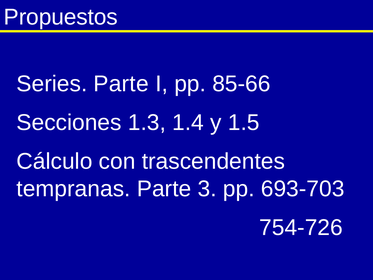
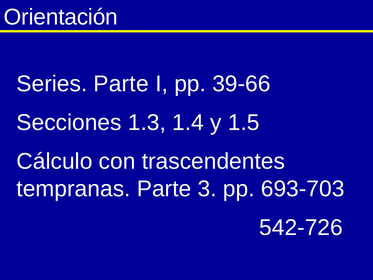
Propuestos: Propuestos -> Orientación (61, 17)
85-66: 85-66 -> 39-66 (241, 84)
754-726: 754-726 -> 542-726 (301, 227)
